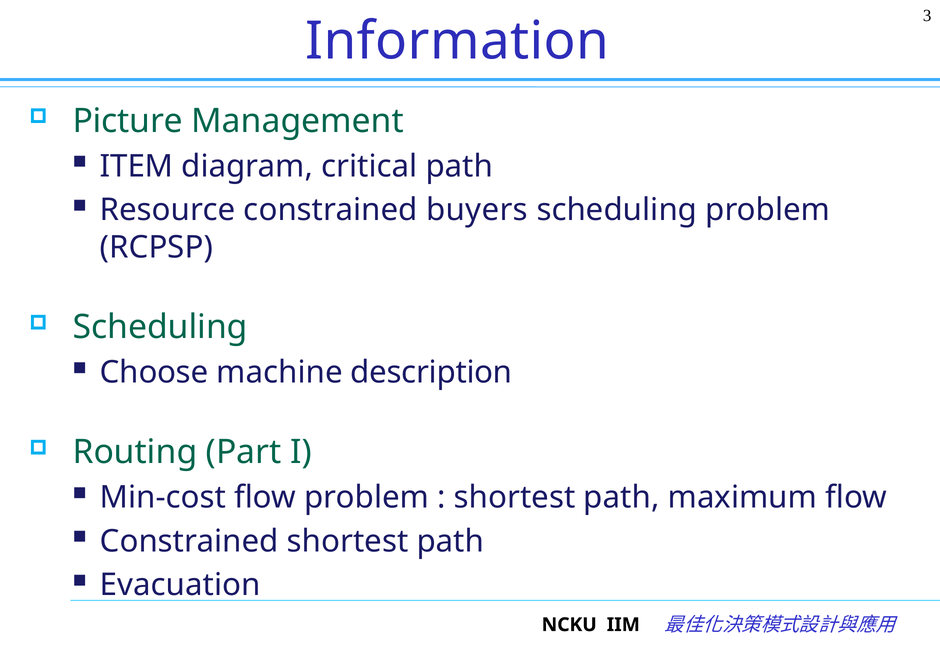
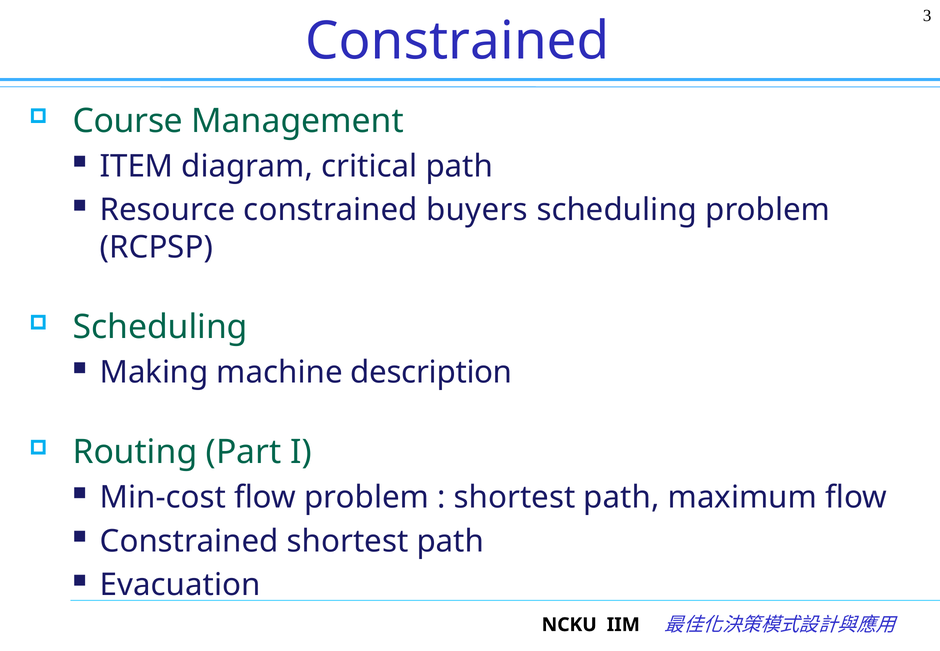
Information: Information -> Constrained (457, 41)
Picture: Picture -> Course (128, 121)
Choose: Choose -> Making (154, 372)
